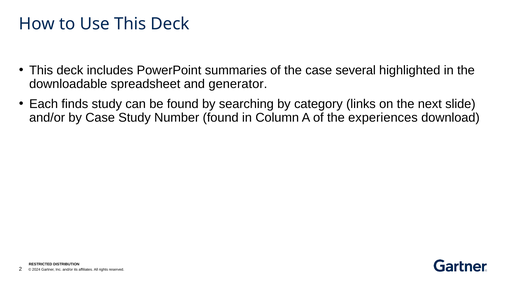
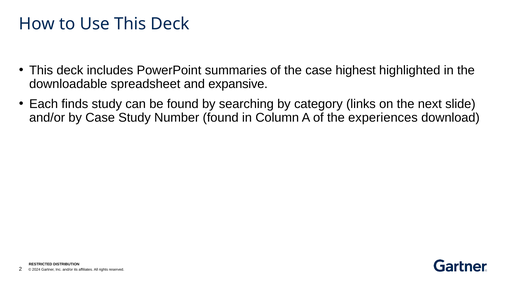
several: several -> highest (356, 70)
generator: generator -> expansive (238, 84)
